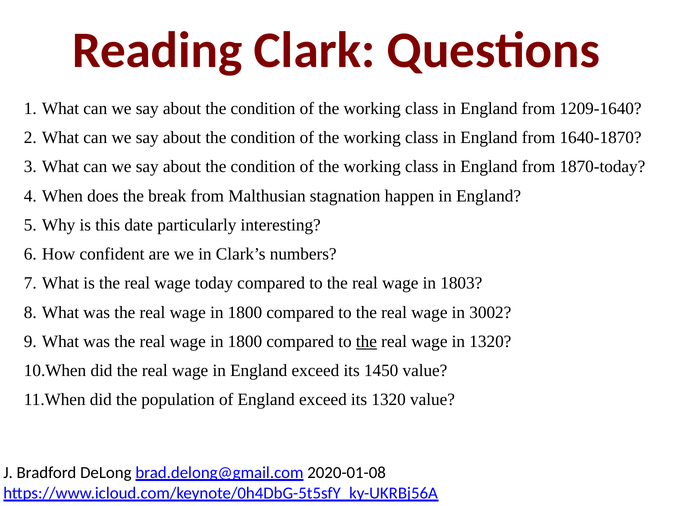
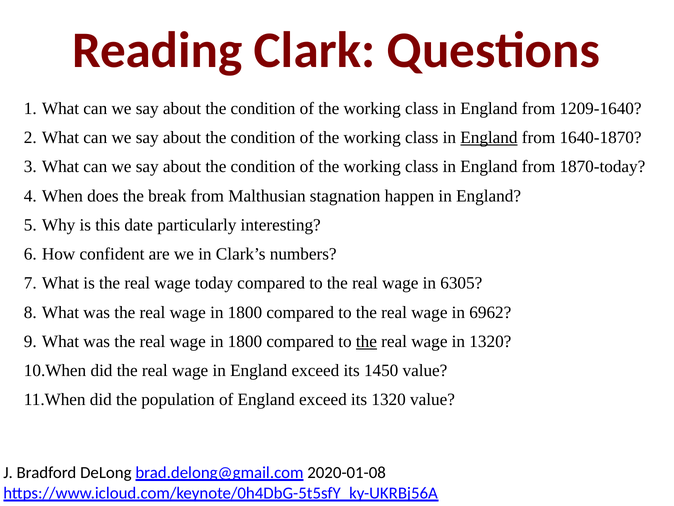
England underline: none -> present (489, 138)
1803: 1803 -> 6305 (461, 283)
3002: 3002 -> 6962 (490, 312)
